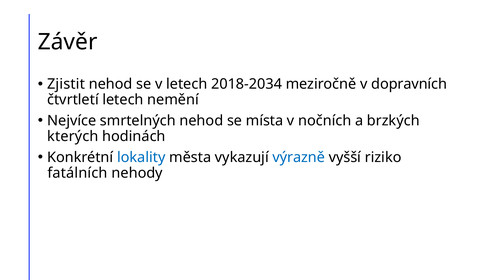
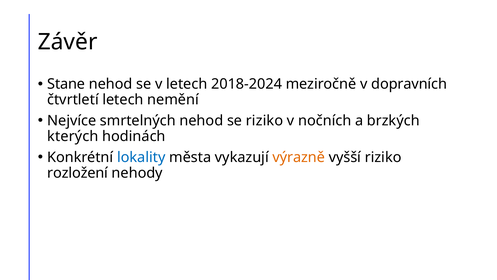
Zjistit: Zjistit -> Stane (66, 84)
2018-2034: 2018-2034 -> 2018-2024 (247, 84)
se místa: místa -> riziko (265, 121)
výrazně colour: blue -> orange (299, 157)
fatálních: fatálních -> rozložení (78, 173)
